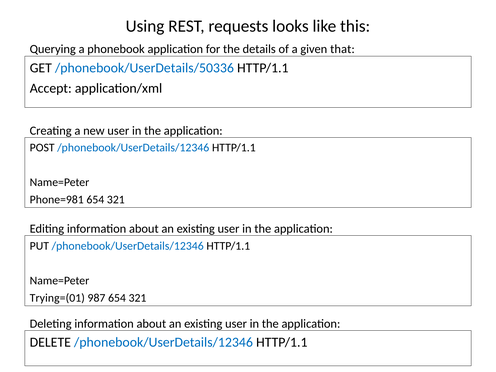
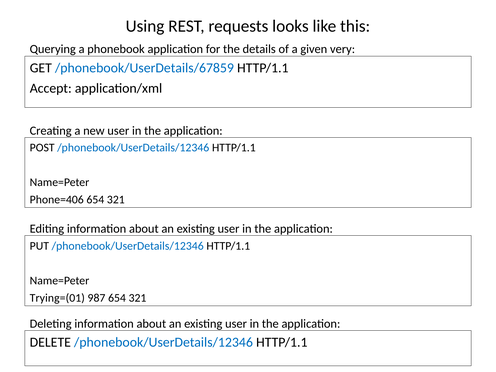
that: that -> very (343, 49)
/phonebook/UserDetails/50336: /phonebook/UserDetails/50336 -> /phonebook/UserDetails/67859 (144, 68)
Phone=981: Phone=981 -> Phone=406 (57, 200)
